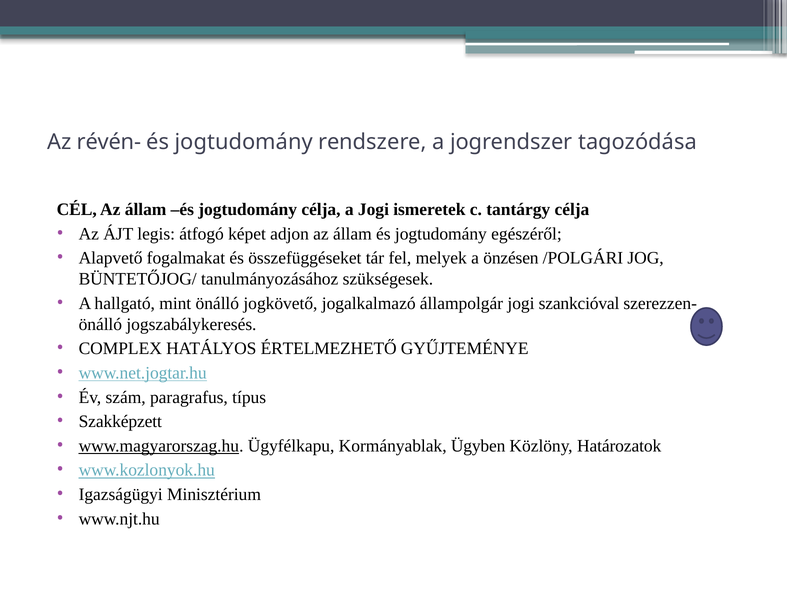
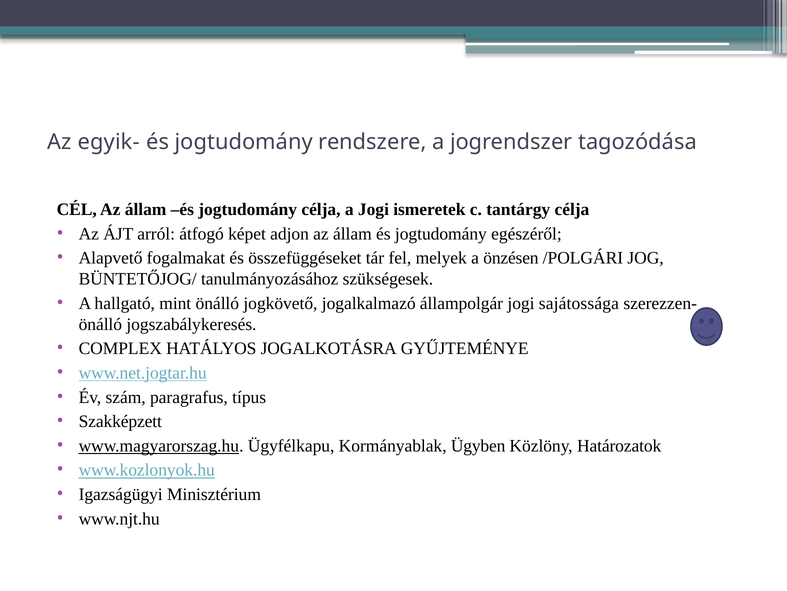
révén-: révén- -> egyik- (109, 142)
legis: legis -> arról (156, 234)
szankcióval: szankcióval -> sajátossága (579, 303)
ÉRTELMEZHETŐ: ÉRTELMEZHETŐ -> JOGALKOTÁSRA (329, 348)
